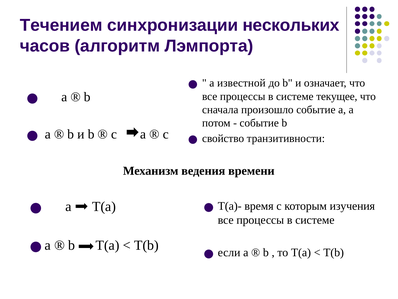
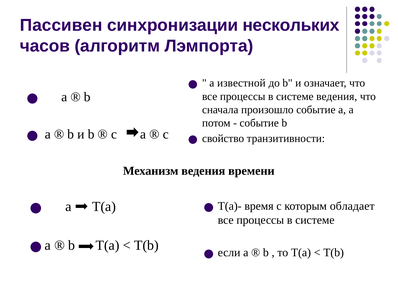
Течением: Течением -> Пассивен (61, 25)
системе текущее: текущее -> ведения (337, 96)
изучения: изучения -> обладает (352, 206)
